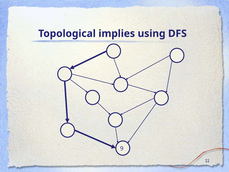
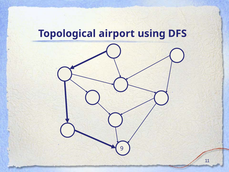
implies: implies -> airport (117, 34)
